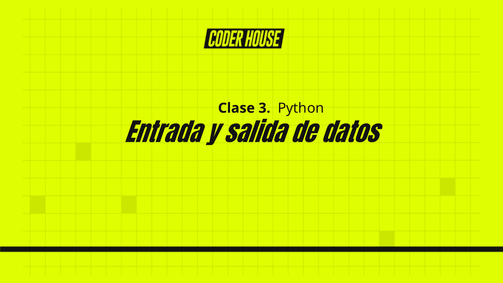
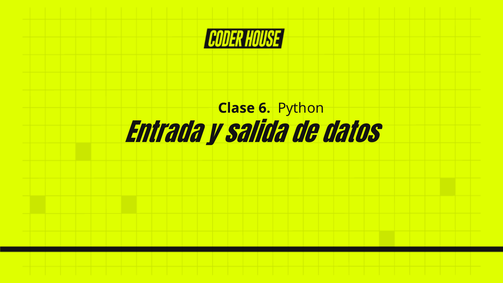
3: 3 -> 6 (264, 108)
